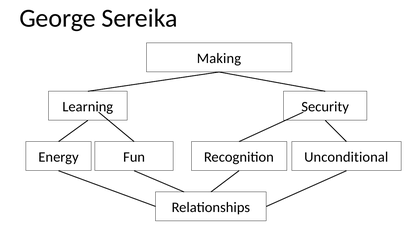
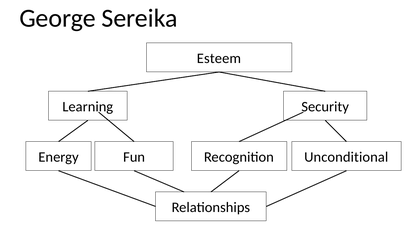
Making: Making -> Esteem (219, 59)
